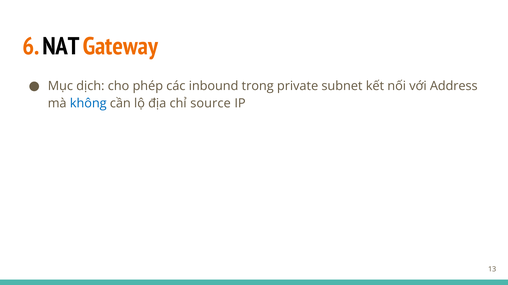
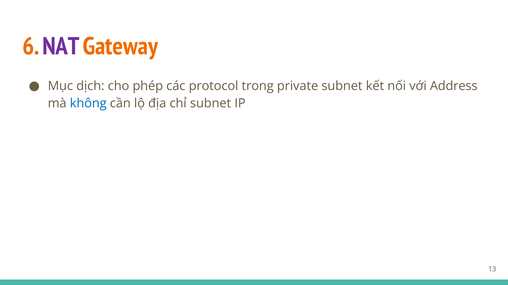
NAT colour: black -> purple (61, 46)
inbound: inbound -> protocol (214, 86)
chỉ source: source -> subnet (211, 104)
